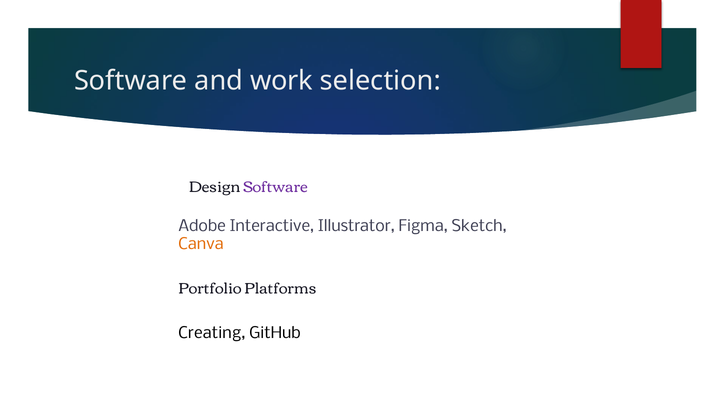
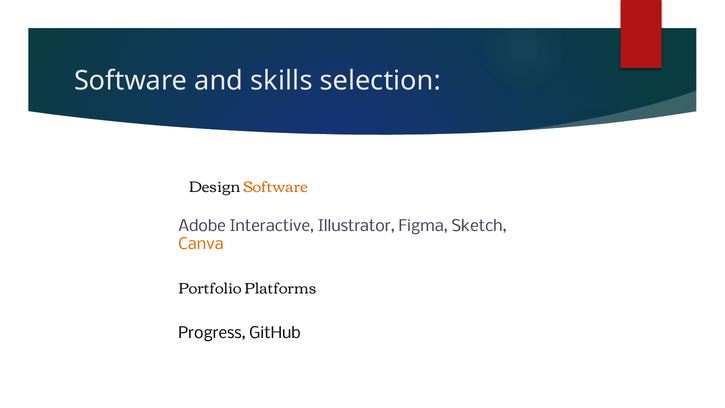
work: work -> skills (281, 81)
Software colour: purple -> orange (275, 187)
Creating: Creating -> Progress (212, 333)
